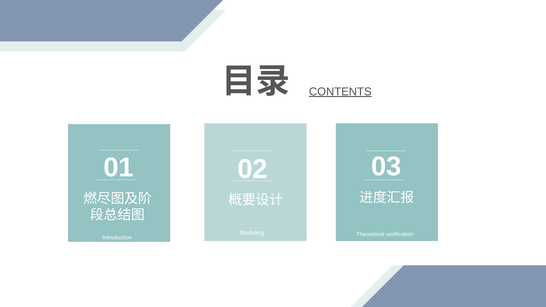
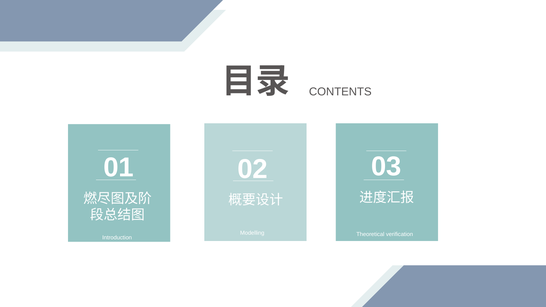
CONTENTS underline: present -> none (340, 92)
